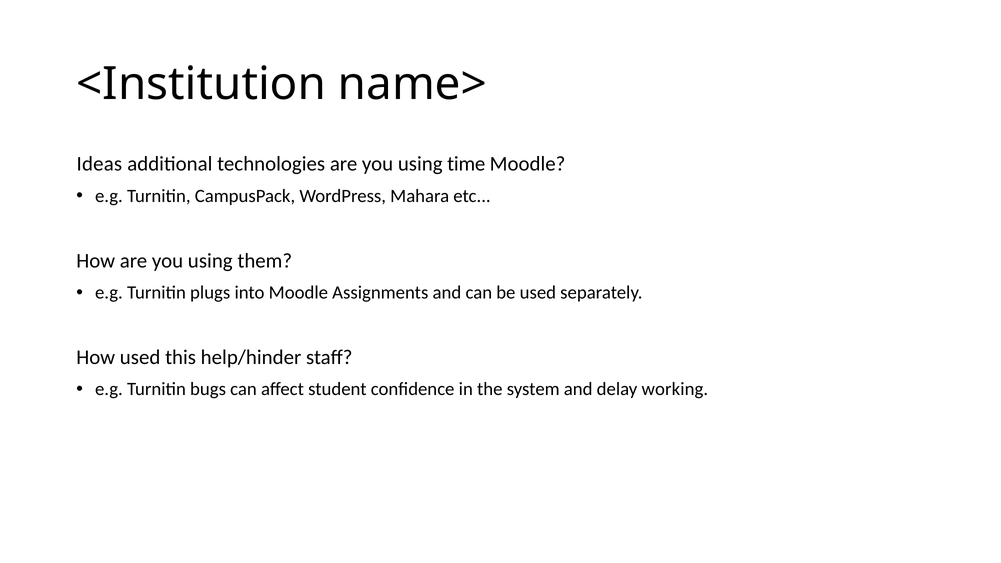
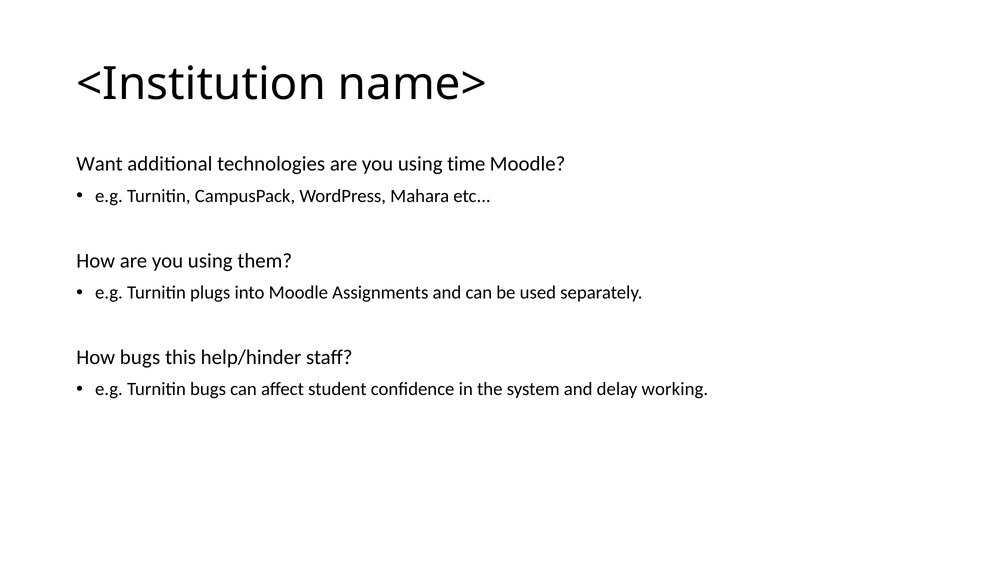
Ideas: Ideas -> Want (99, 164)
How used: used -> bugs (140, 357)
